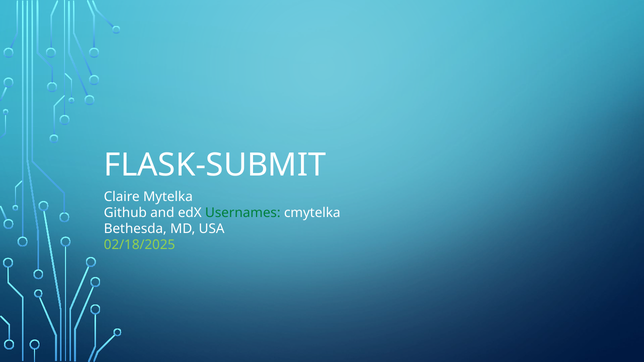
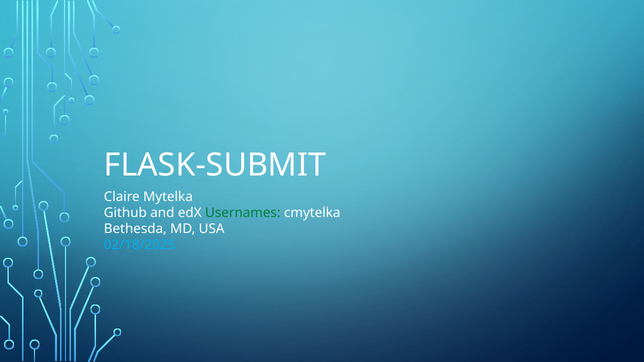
02/18/2025 colour: light green -> light blue (140, 245)
